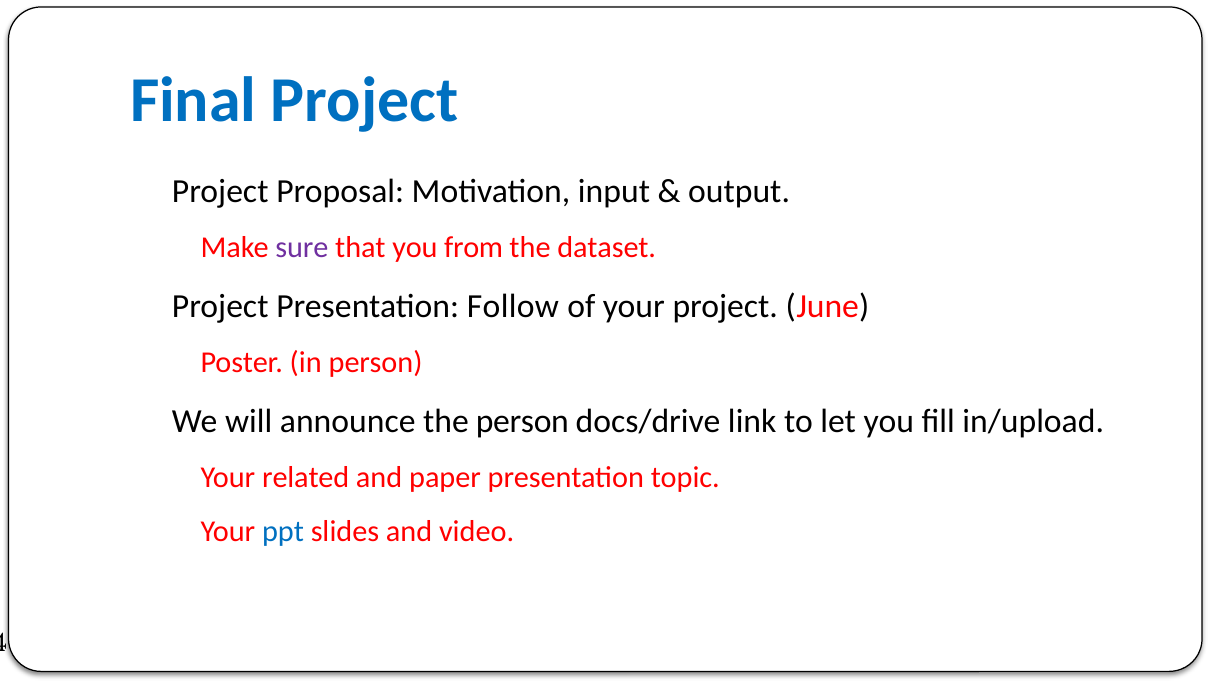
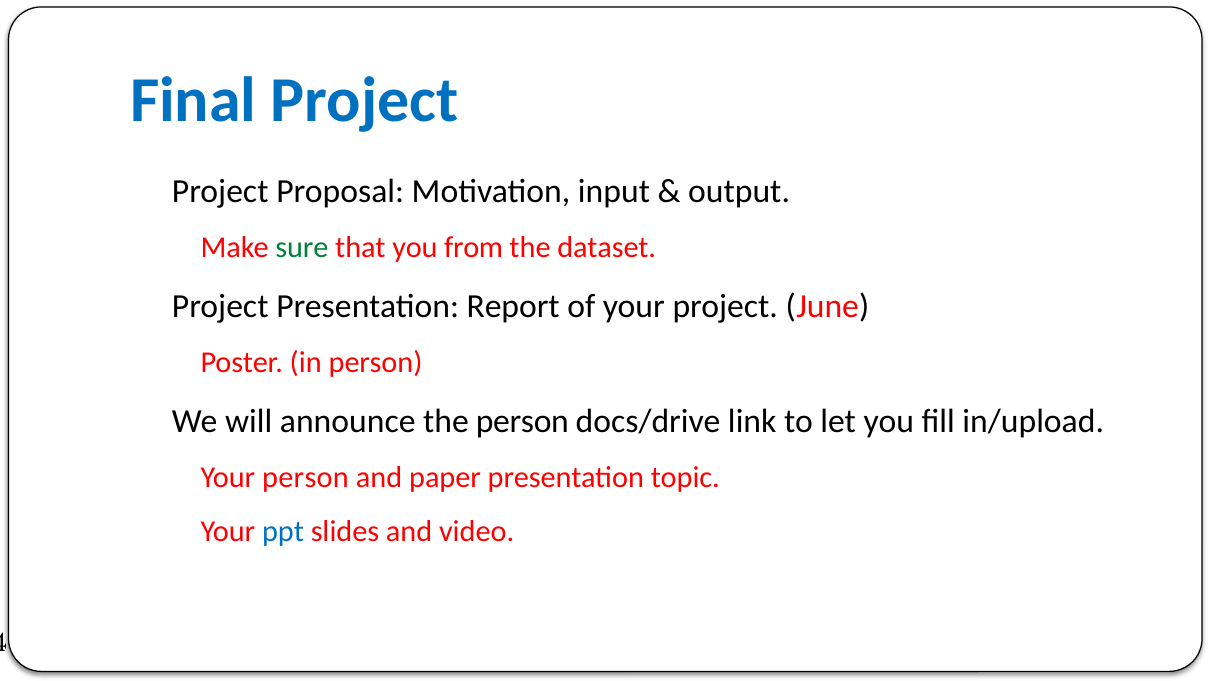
sure colour: purple -> green (302, 247)
Follow: Follow -> Report (513, 306)
related: related -> person (305, 477)
